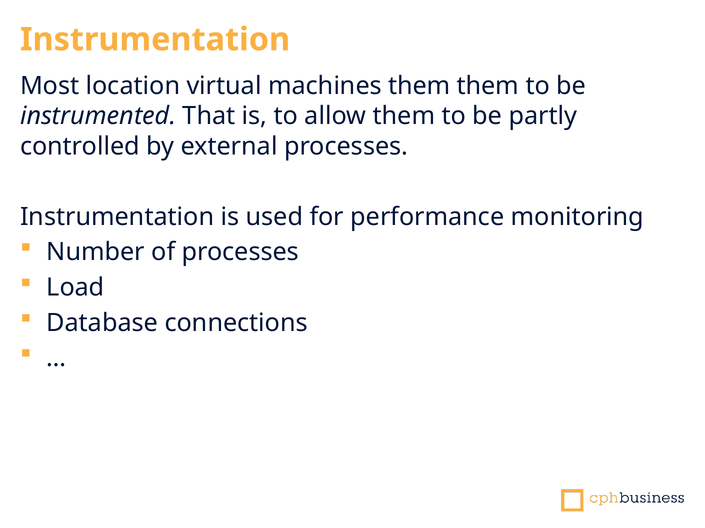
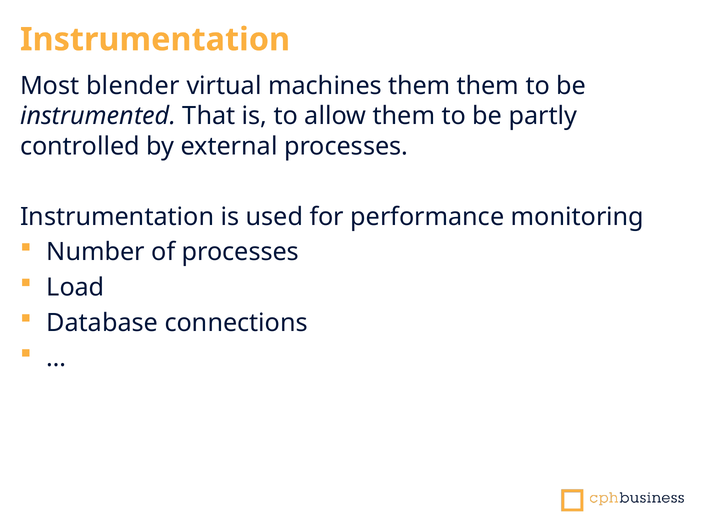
location: location -> blender (133, 86)
